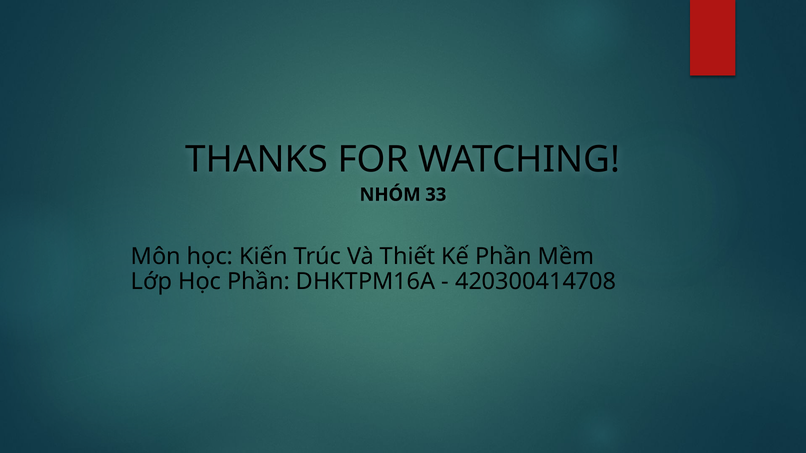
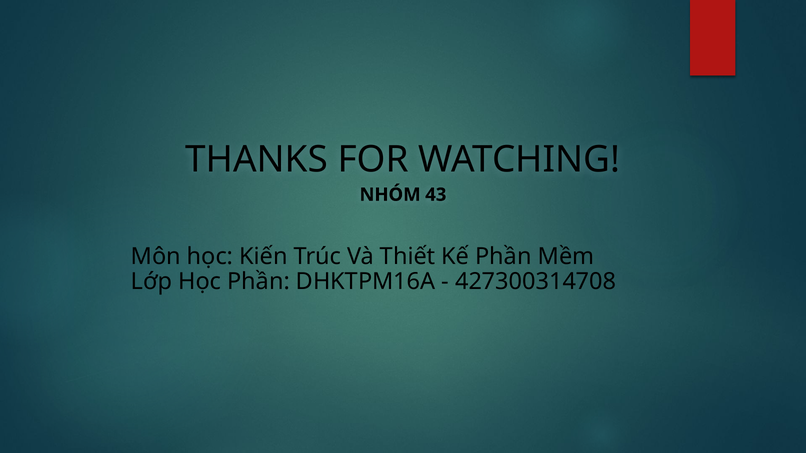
33: 33 -> 43 (436, 195)
420300414708: 420300414708 -> 427300314708 (536, 282)
